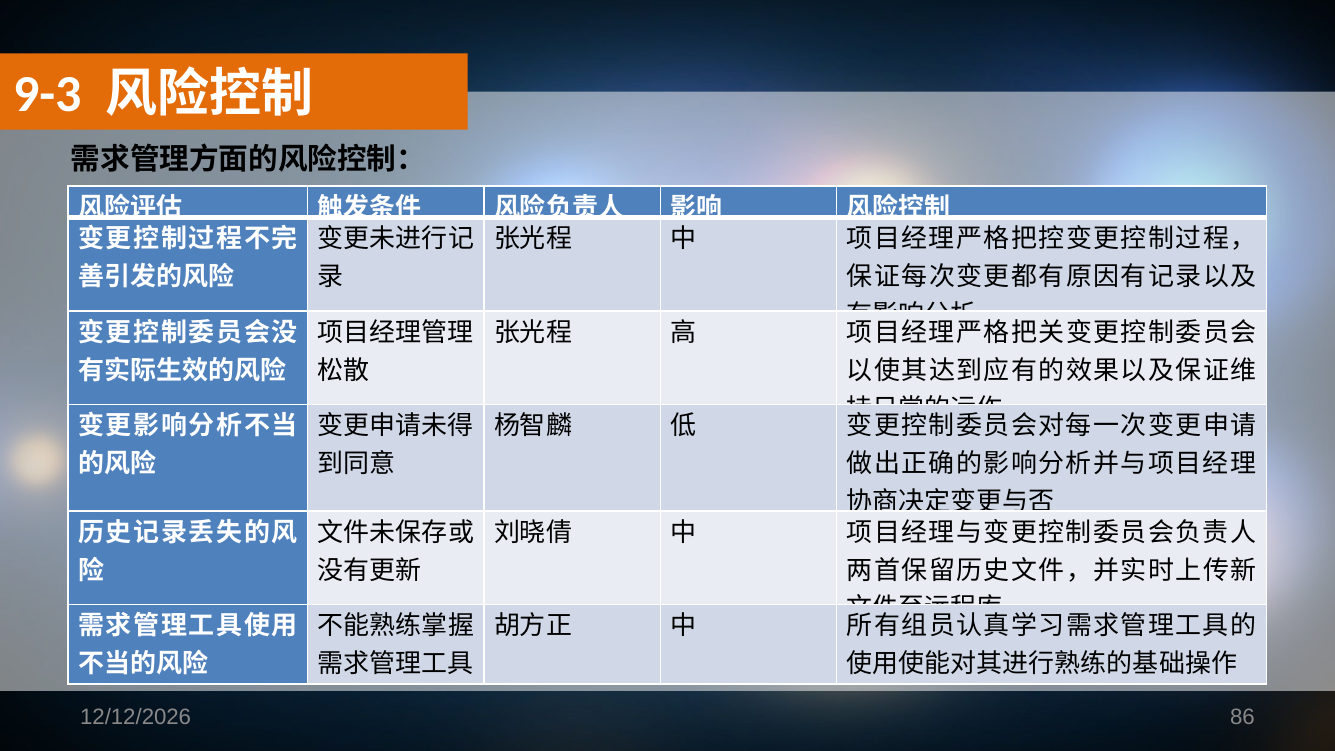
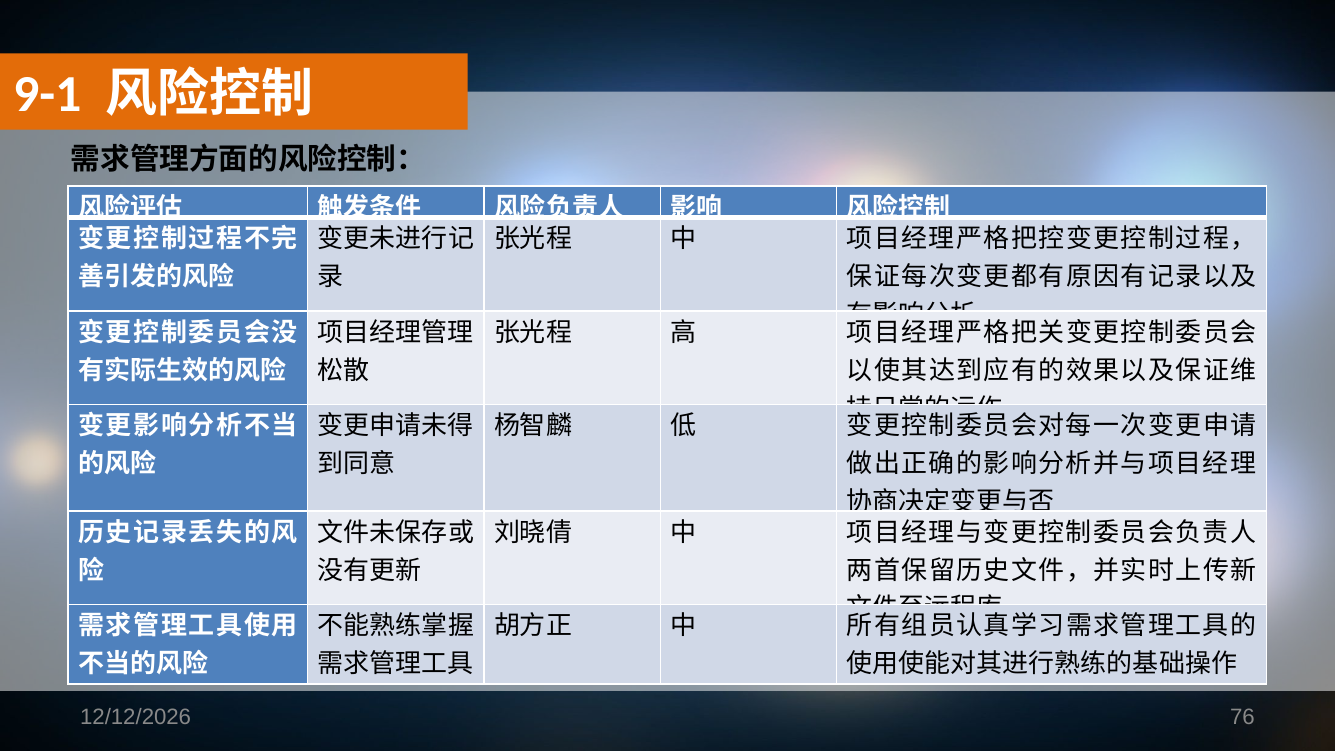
9-3: 9-3 -> 9-1 (47, 95)
86: 86 -> 76 (1243, 718)
